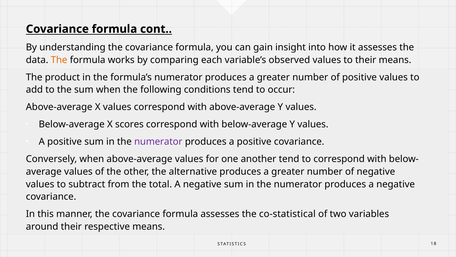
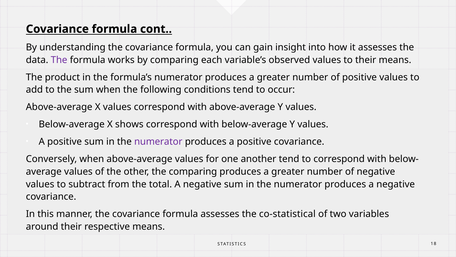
The colour: orange -> purple (59, 60)
scores: scores -> shows (129, 124)
the alternative: alternative -> comparing (193, 171)
